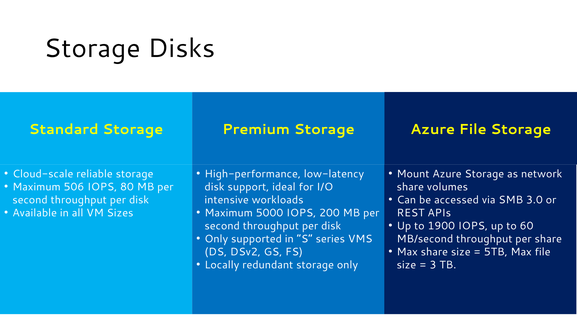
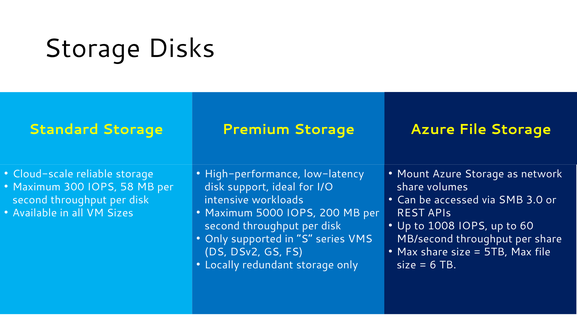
506: 506 -> 300 (74, 187)
80: 80 -> 58 (127, 187)
1900: 1900 -> 1008 (441, 226)
3: 3 -> 6 (433, 265)
